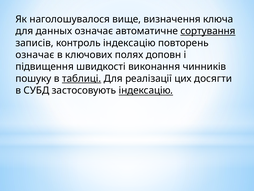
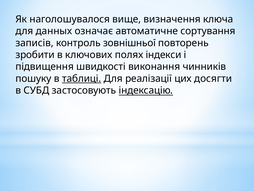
сортування underline: present -> none (208, 31)
контроль індексацію: індексацію -> зовнішньої (129, 43)
означає: означає -> зробити (35, 55)
доповн: доповн -> індекси (164, 55)
